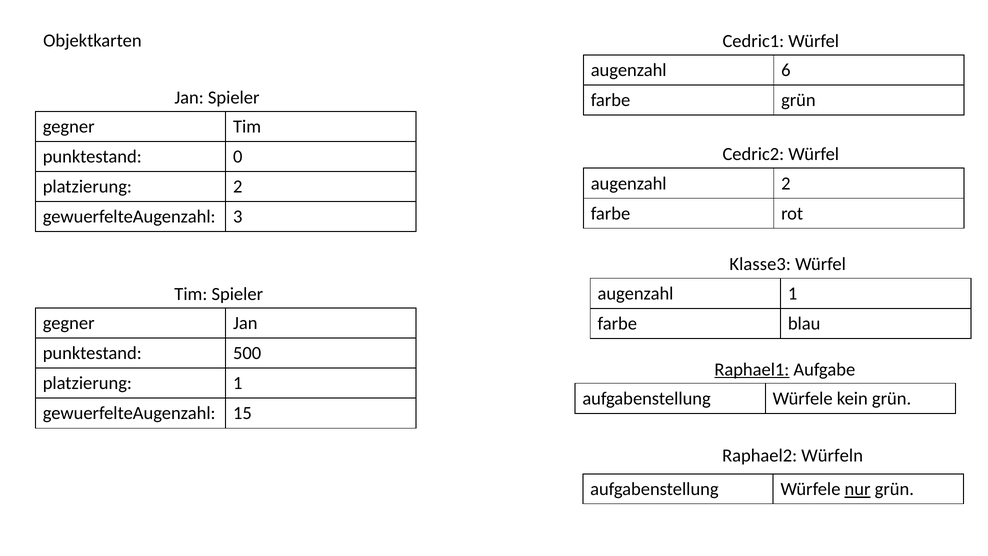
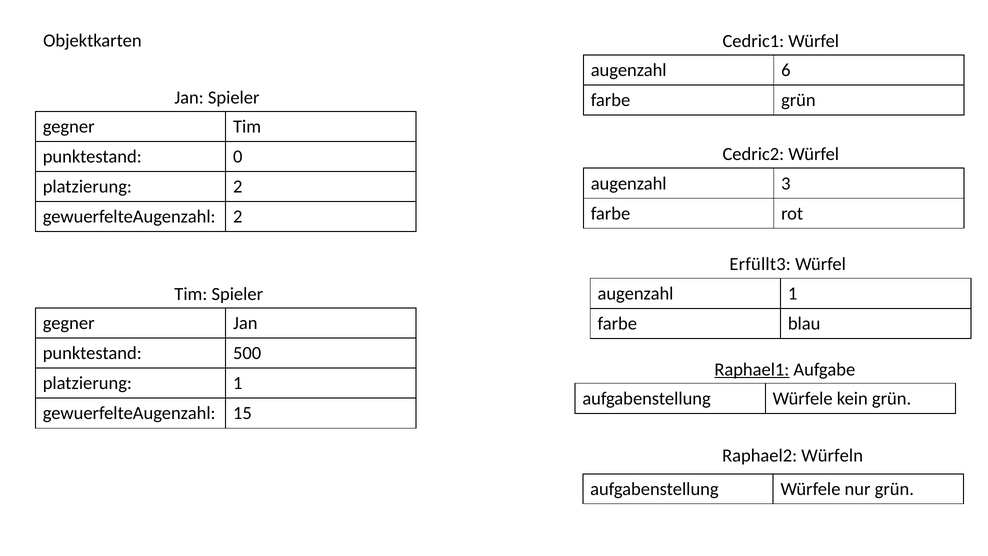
augenzahl 2: 2 -> 3 (786, 183)
gewuerfelteAugenzahl 3: 3 -> 2 (238, 217)
Klasse3: Klasse3 -> Erfüllt3 (760, 264)
nur underline: present -> none (858, 489)
